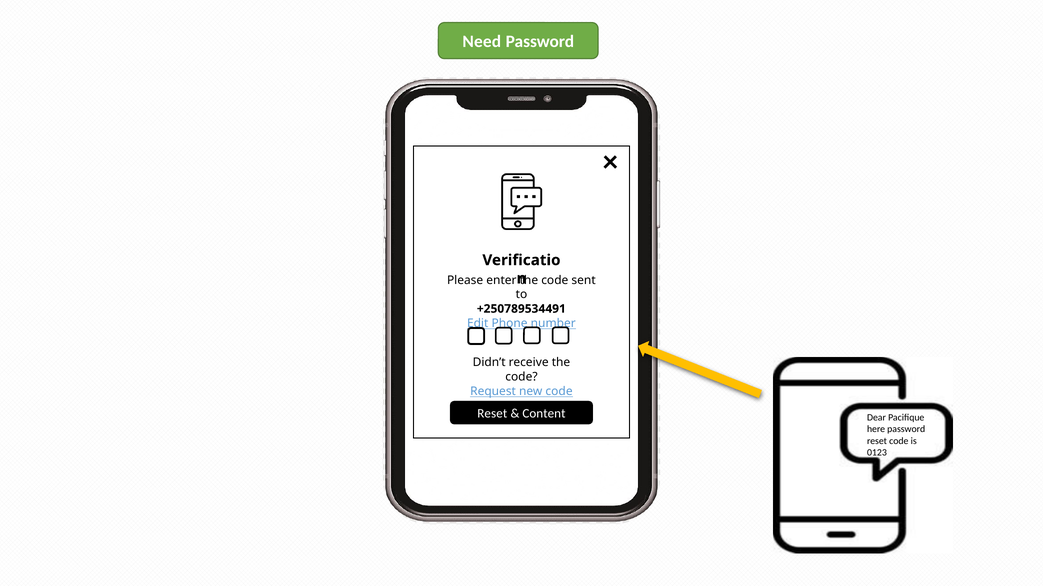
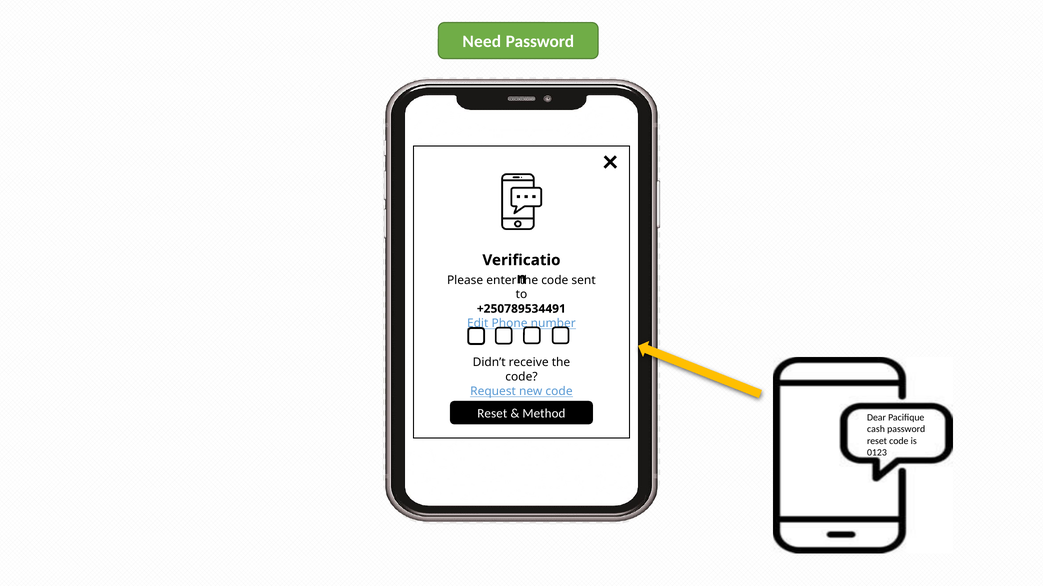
Content: Content -> Method (544, 414)
here: here -> cash (876, 430)
